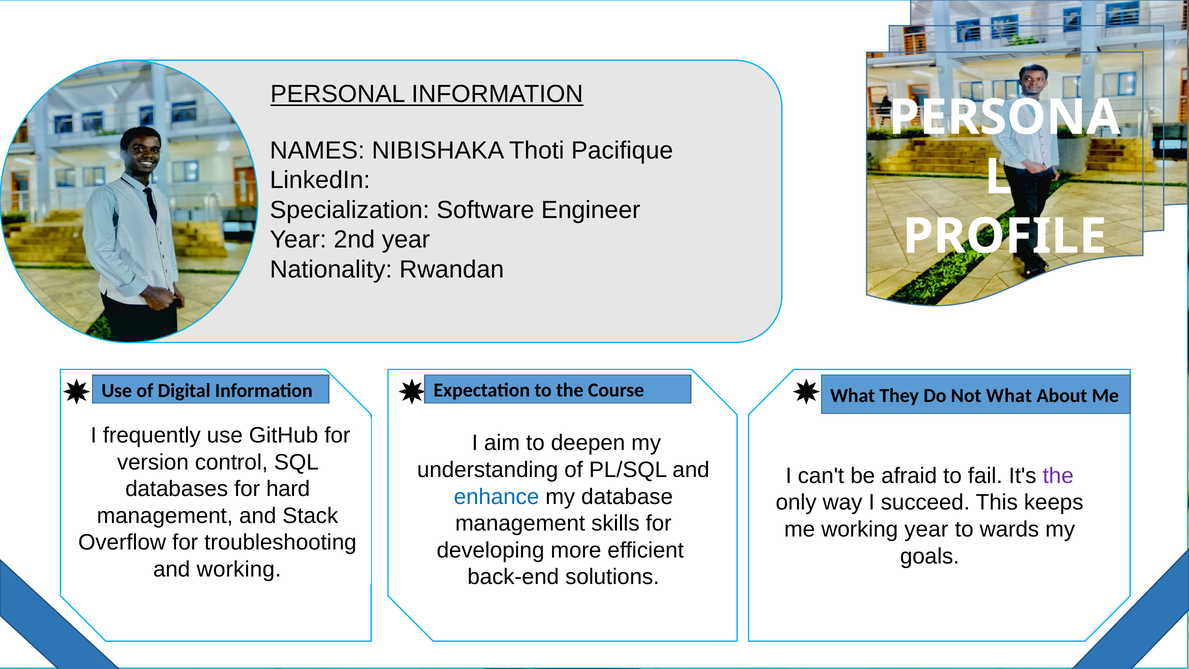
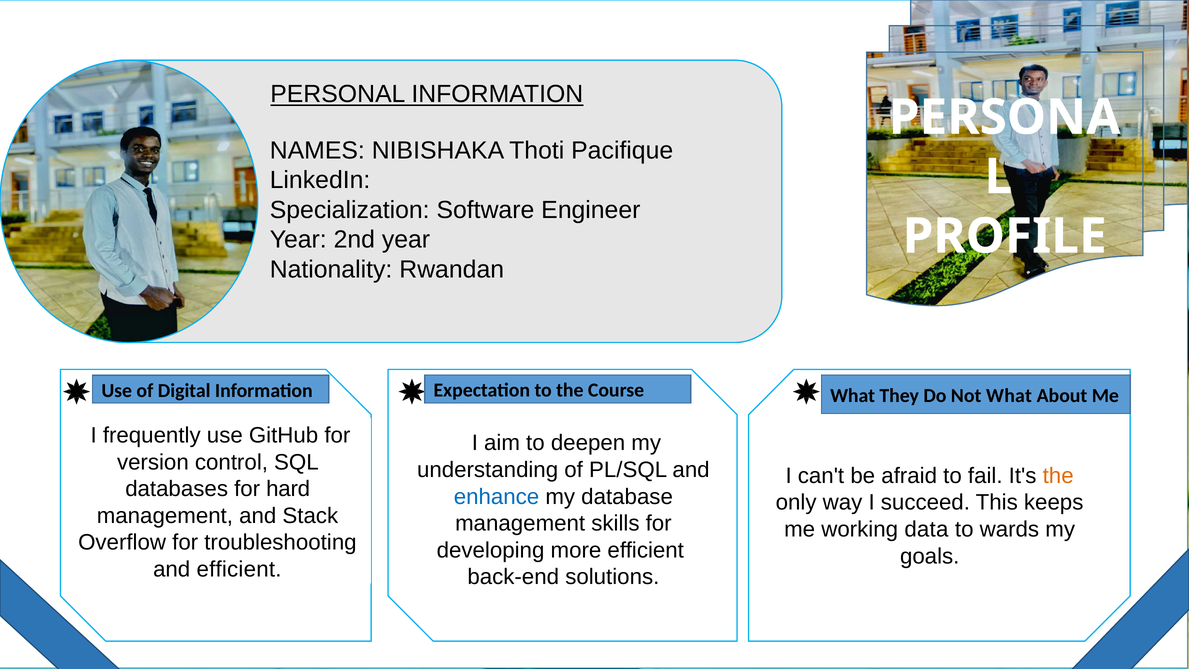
the colour: purple -> orange (1058, 476)
working year: year -> data (926, 529)
and working: working -> efficient (239, 569)
